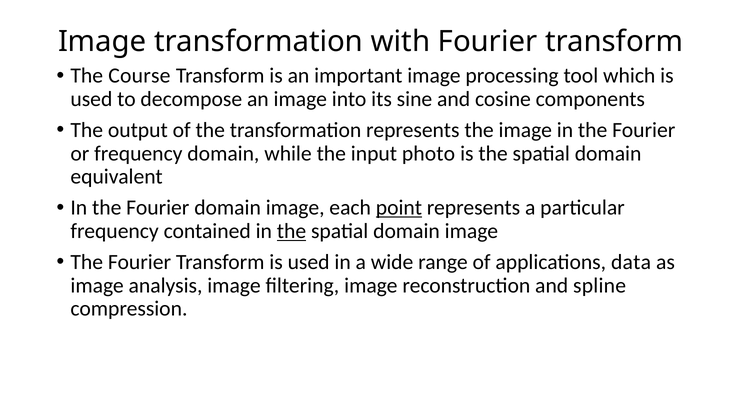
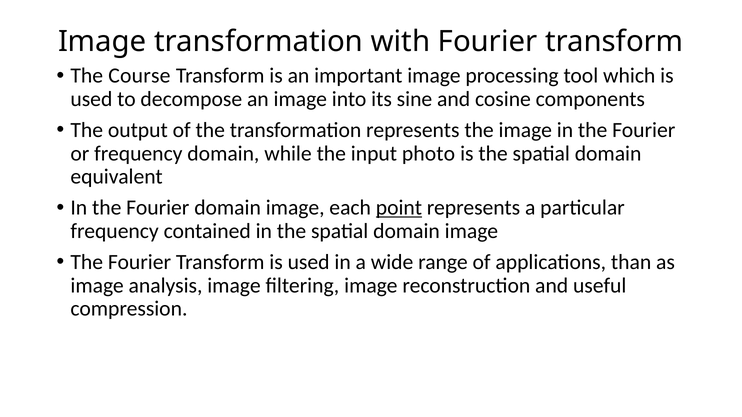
the underline: present -> none (292, 231)
data: data -> than (631, 262)
spline: spline -> useful (600, 286)
